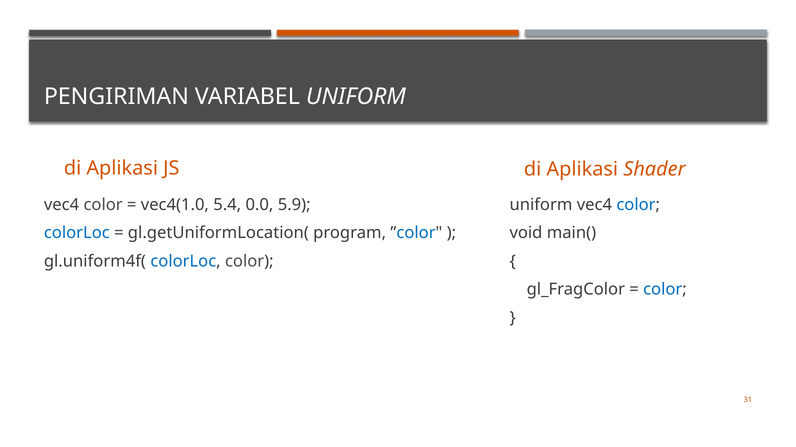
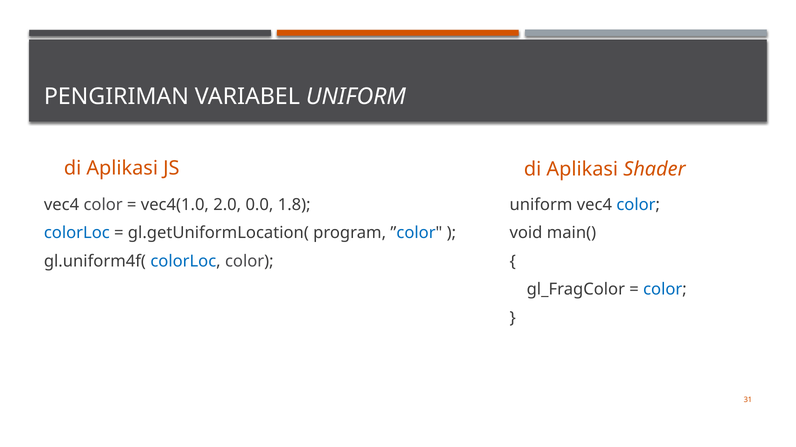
5.4: 5.4 -> 2.0 (227, 205)
5.9: 5.9 -> 1.8 (294, 205)
